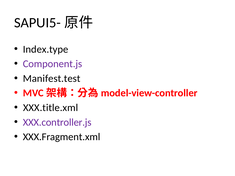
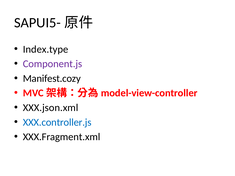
Manifest.test: Manifest.test -> Manifest.cozy (52, 79)
XXX.title.xml: XXX.title.xml -> XXX.json.xml (51, 108)
XXX.controller.js colour: purple -> blue (57, 122)
